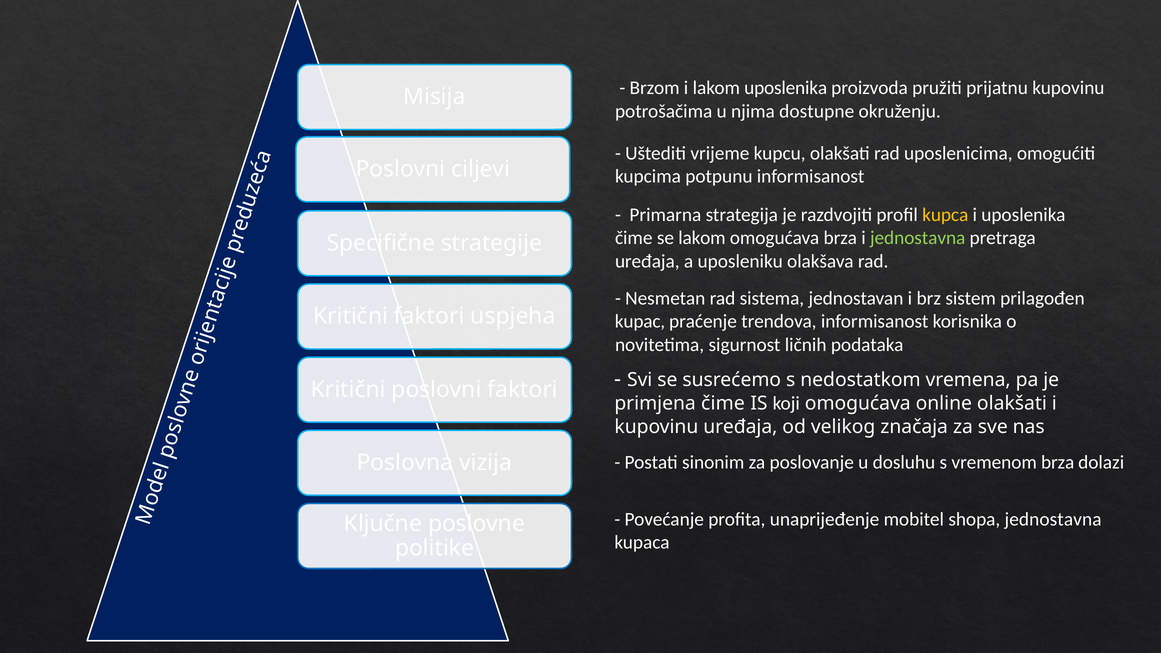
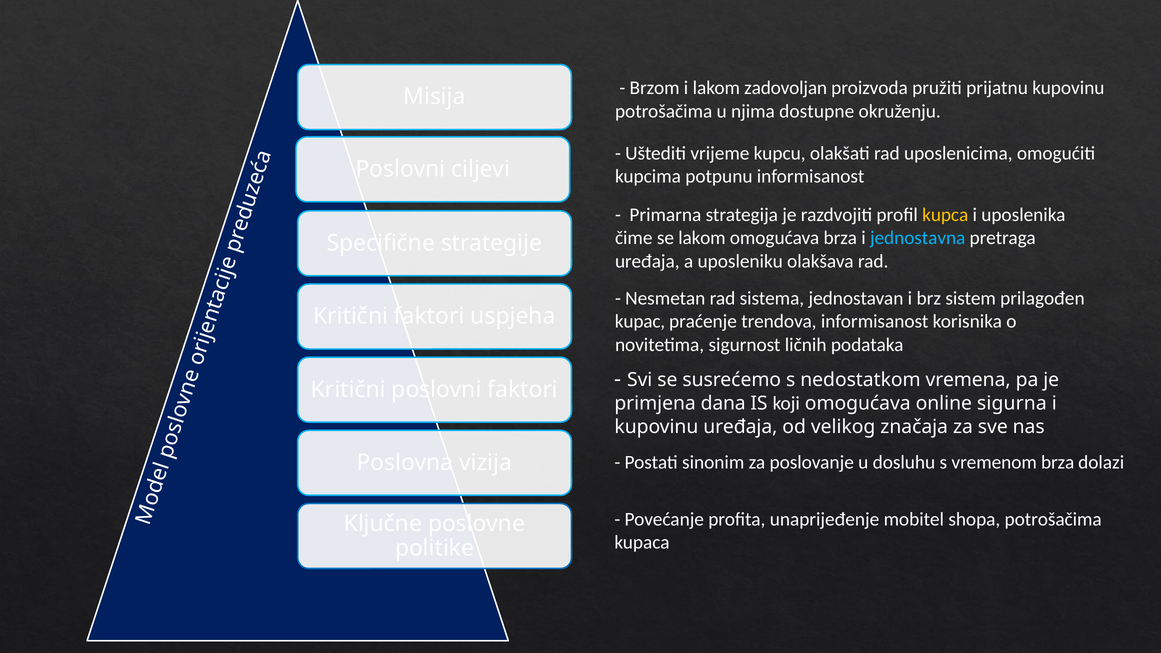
lakom uposlenika: uposlenika -> zadovoljan (786, 88)
jednostavna colour: light green -> light blue (918, 238)
primjena čime: čime -> dana (723, 404)
online olakšati: olakšati -> sigurna (1012, 404)
shopa jednostavna: jednostavna -> potrošačima (1053, 519)
